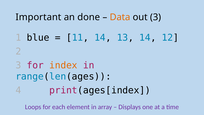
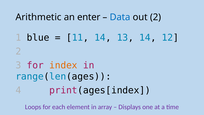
Important: Important -> Arithmetic (39, 17)
done: done -> enter (89, 17)
Data colour: orange -> blue (120, 17)
out 3: 3 -> 2 (156, 17)
